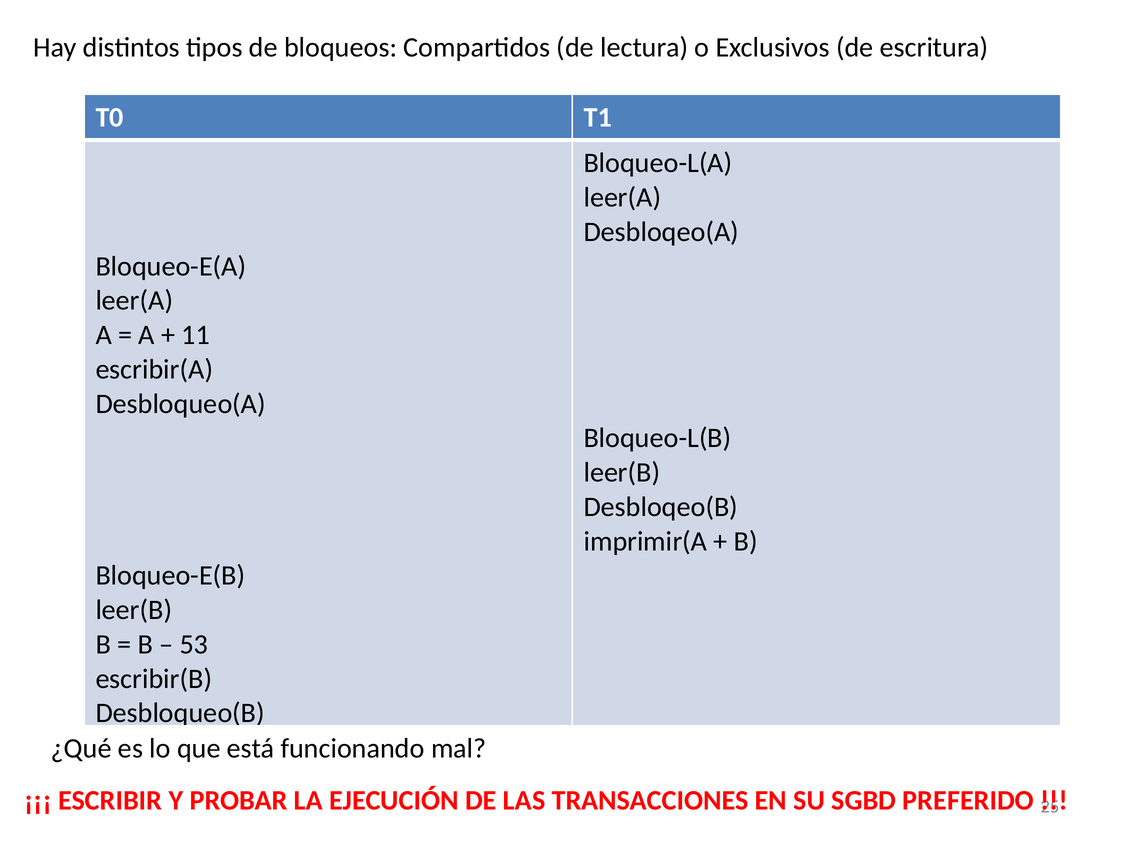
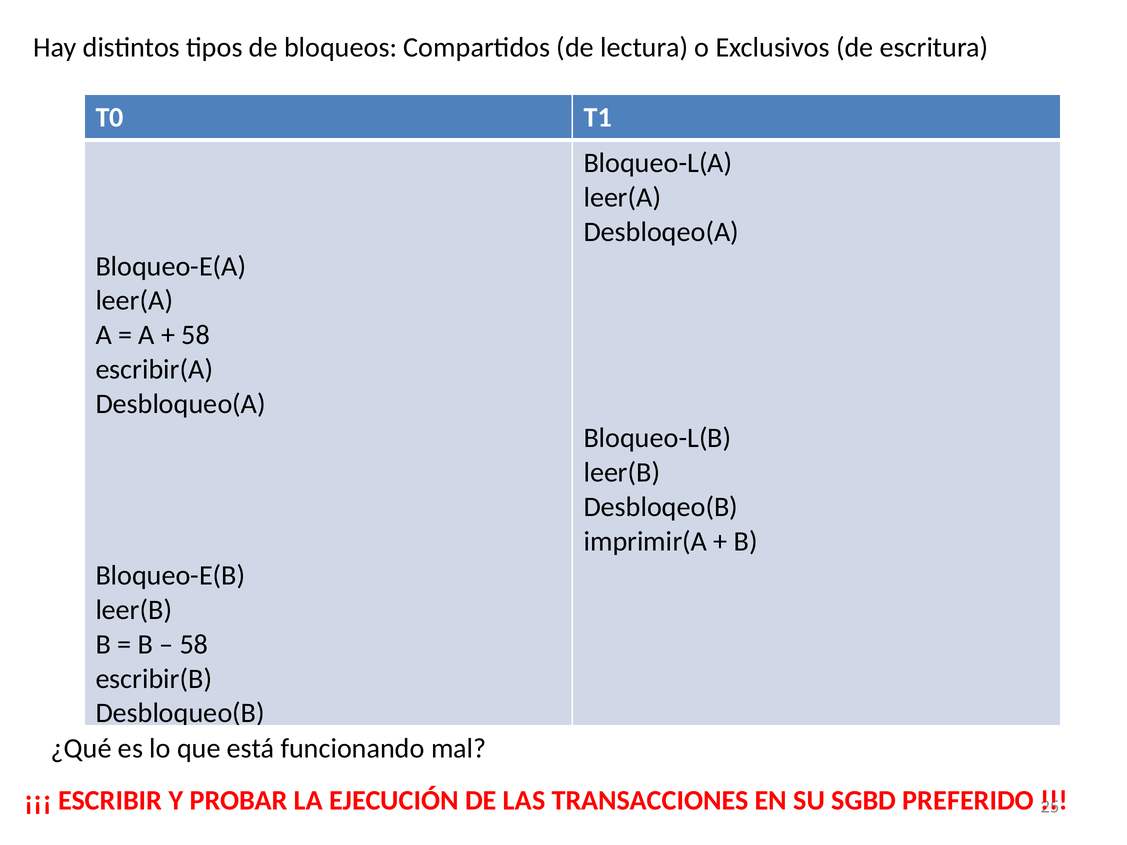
11: 11 -> 58 (196, 335)
53: 53 -> 58 (194, 645)
